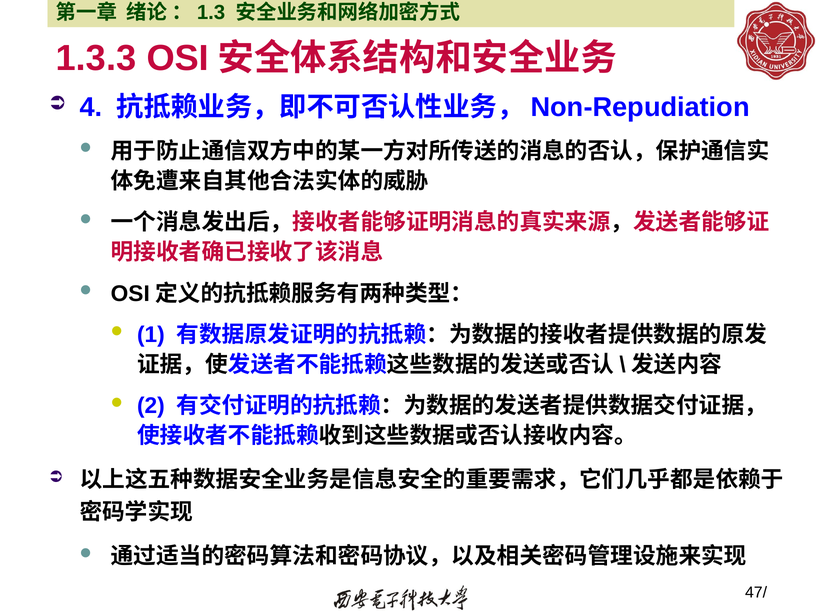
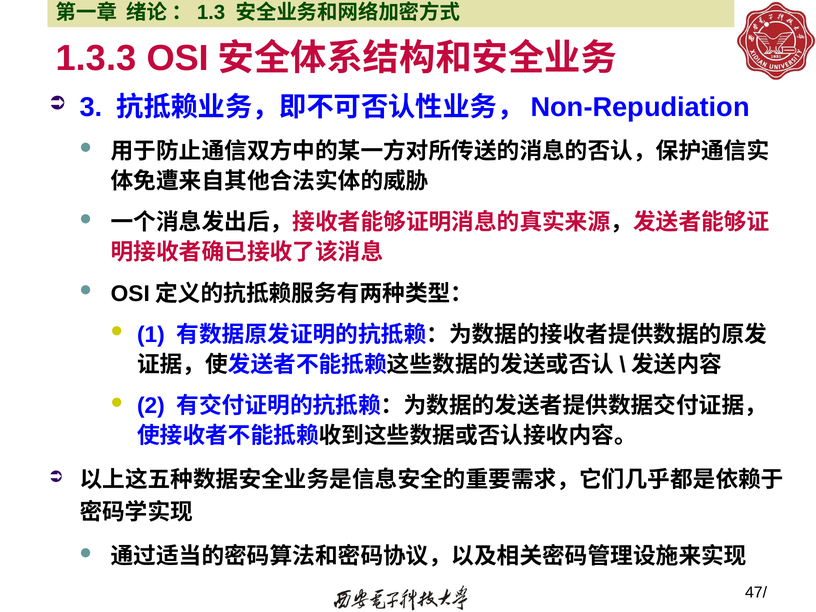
4: 4 -> 3 (91, 107)
